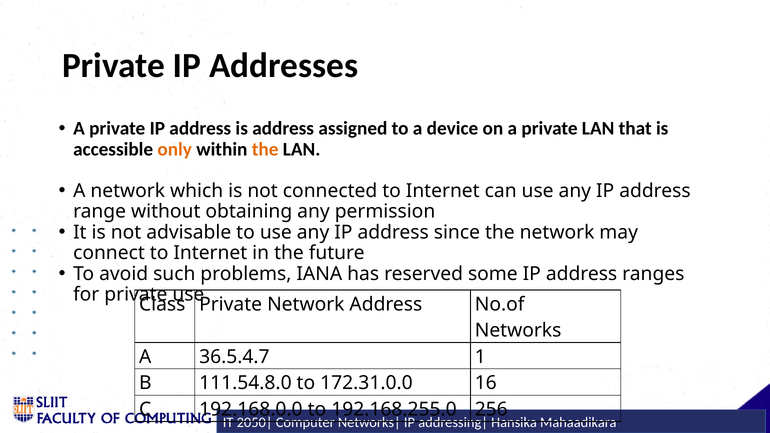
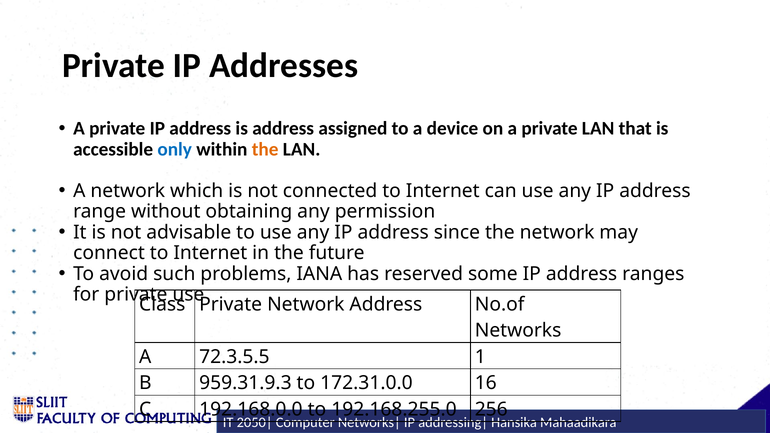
only colour: orange -> blue (175, 149)
36.5.4.7: 36.5.4.7 -> 72.3.5.5 (234, 357)
111.54.8.0: 111.54.8.0 -> 959.31.9.3 (245, 383)
